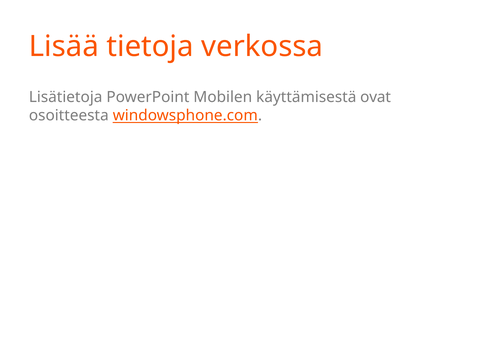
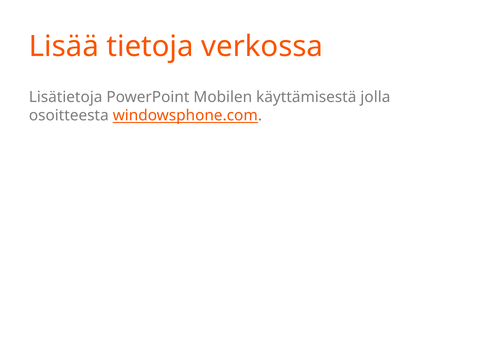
ovat: ovat -> jolla (375, 97)
